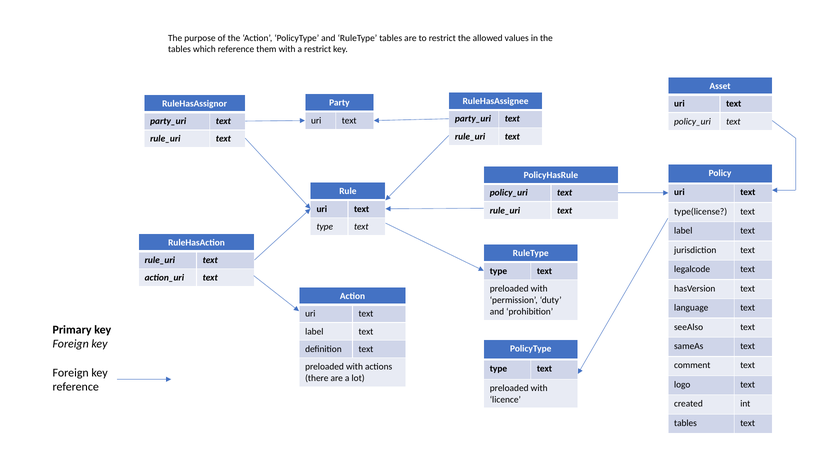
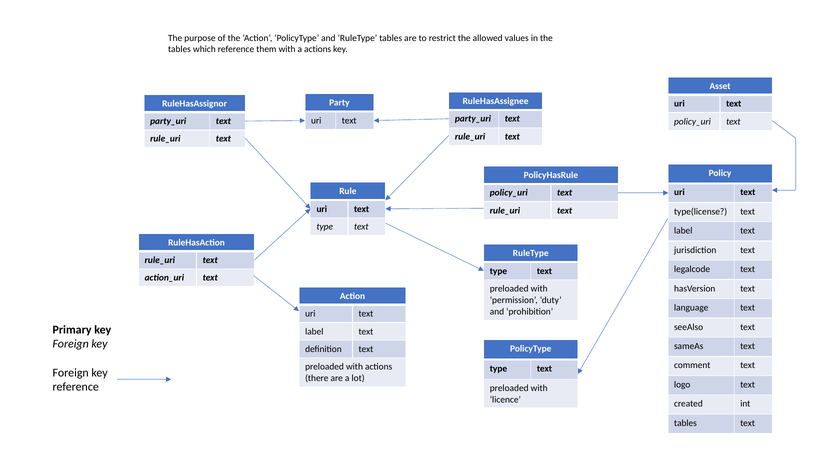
a restrict: restrict -> actions (318, 49)
